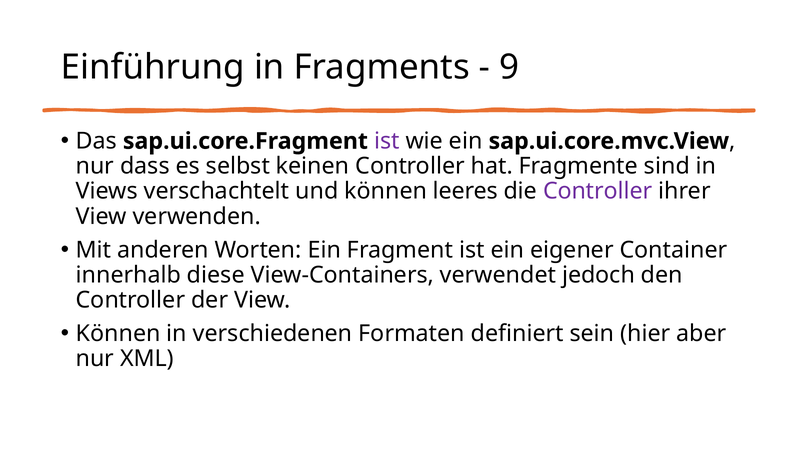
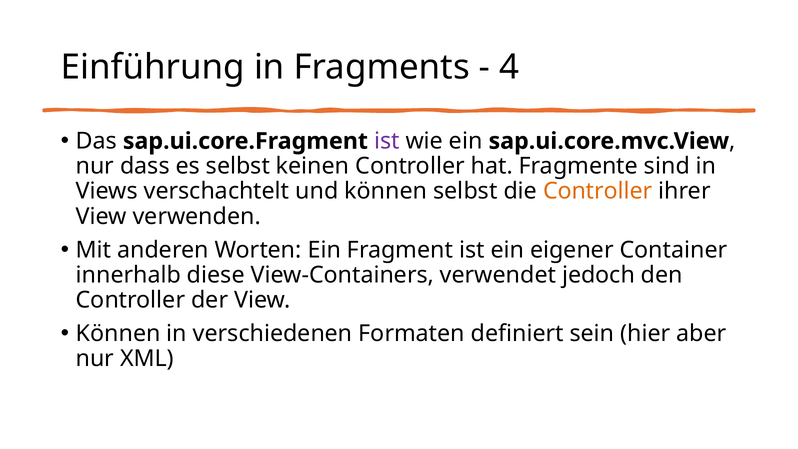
9: 9 -> 4 (509, 67)
können leeres: leeres -> selbst (465, 191)
Controller colour: purple -> orange (598, 191)
